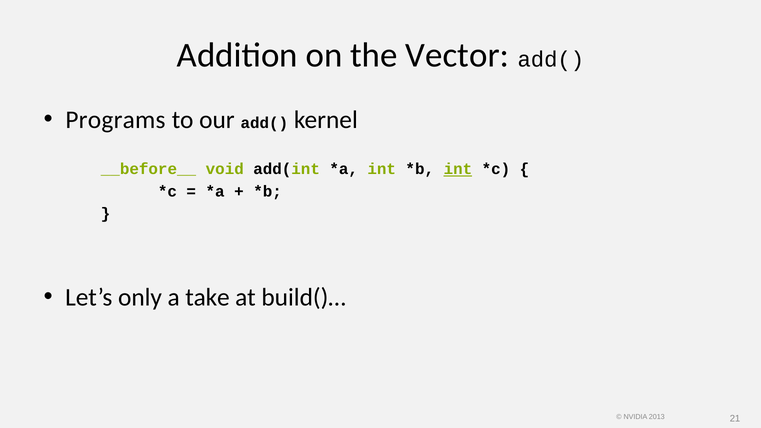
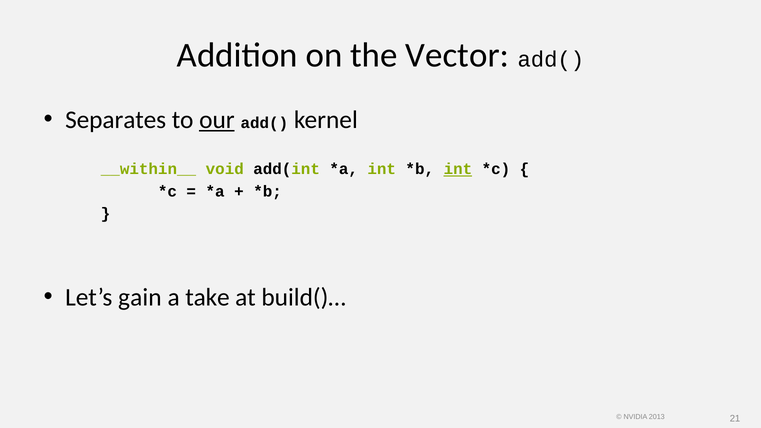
Programs: Programs -> Separates (116, 120)
our underline: none -> present (217, 120)
__before__: __before__ -> __within__ (148, 169)
only: only -> gain (140, 297)
